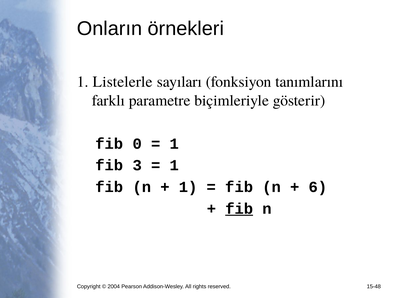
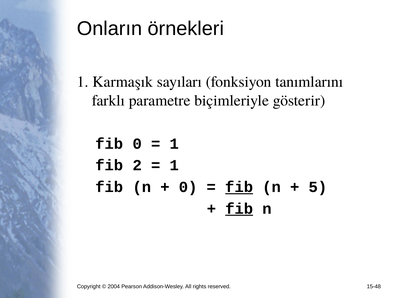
Listelerle: Listelerle -> Karmaşık (123, 82)
3: 3 -> 2 (137, 166)
1: 1 -> 0 (188, 187)
fib underline: none -> present (239, 187)
6: 6 -> 5 (318, 187)
